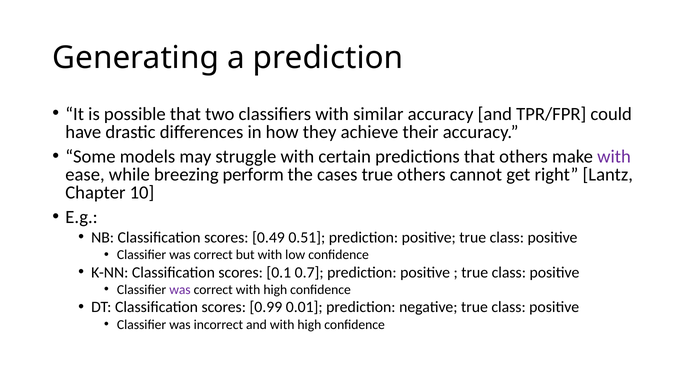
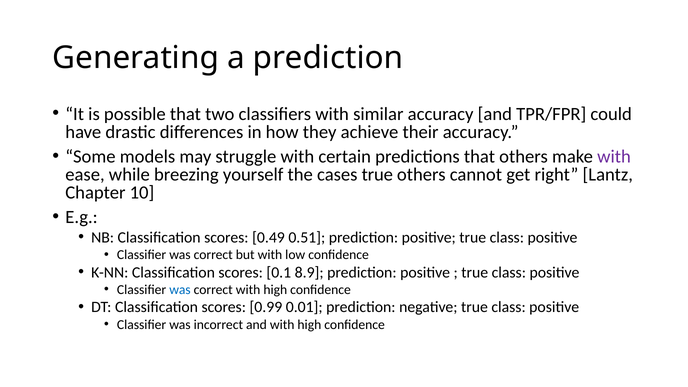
perform: perform -> yourself (253, 175)
0.7: 0.7 -> 8.9 (309, 272)
was colour: purple -> blue (180, 290)
